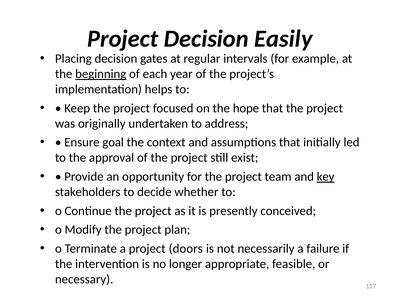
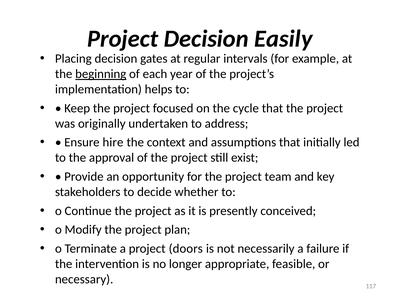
hope: hope -> cycle (246, 108)
goal: goal -> hire (113, 142)
key underline: present -> none (326, 177)
